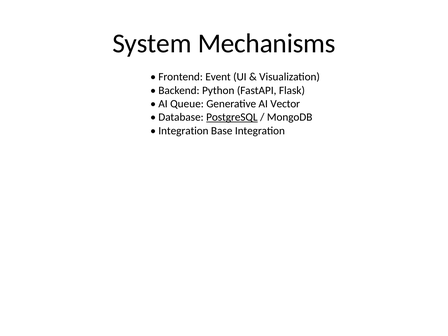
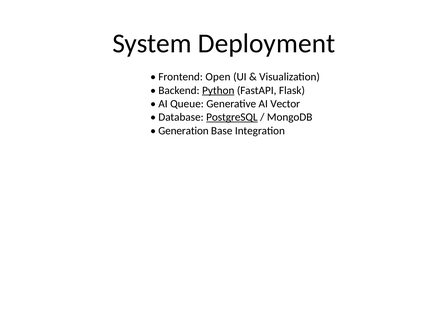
Mechanisms: Mechanisms -> Deployment (267, 43)
Event: Event -> Open (218, 77)
Python underline: none -> present (218, 90)
Integration: Integration -> Generation (183, 131)
